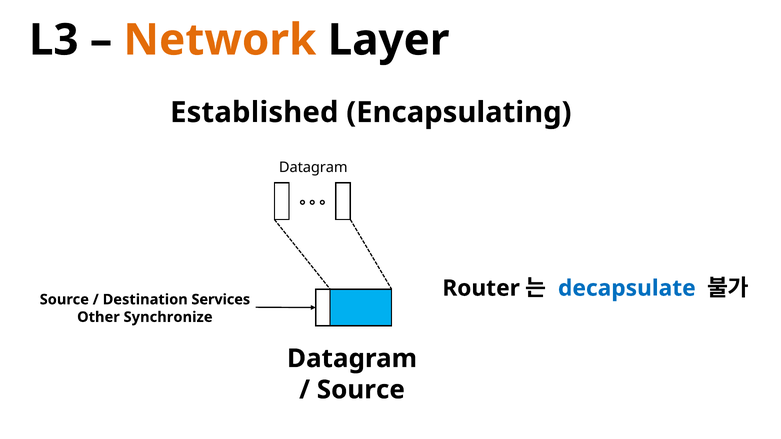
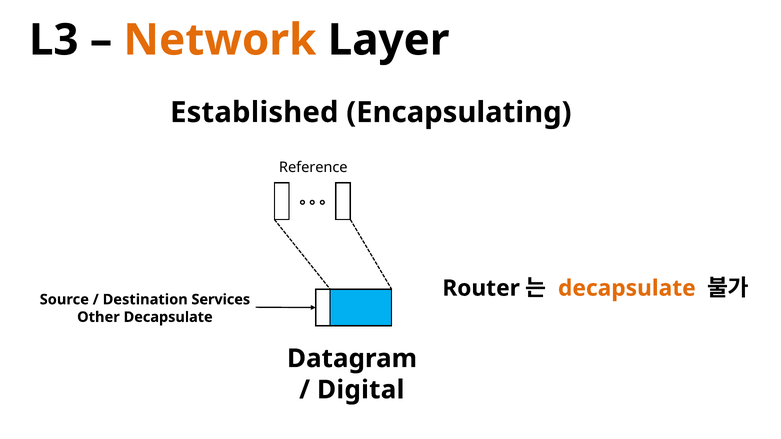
Datagram: Datagram -> Reference (313, 167)
decapsulate colour: blue -> orange (627, 288)
Other Synchronize: Synchronize -> Decapsulate (168, 317)
Source: Source -> Digital (361, 390)
